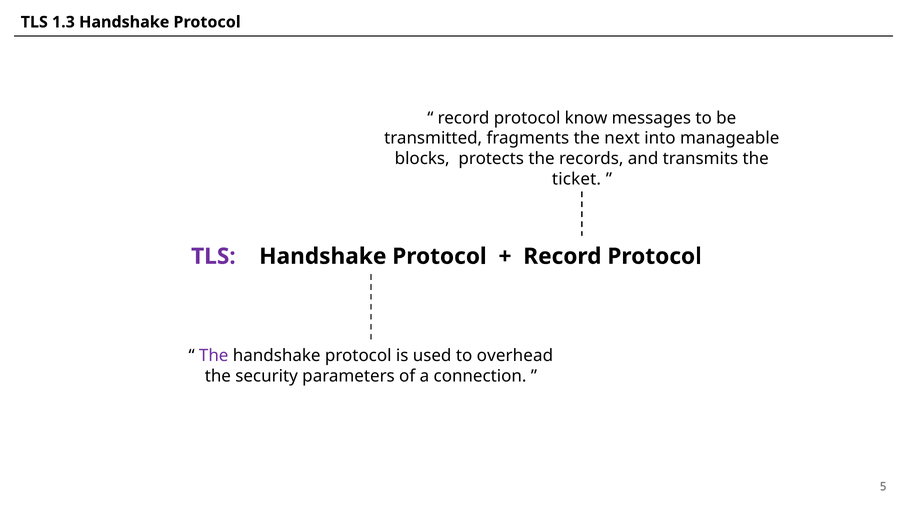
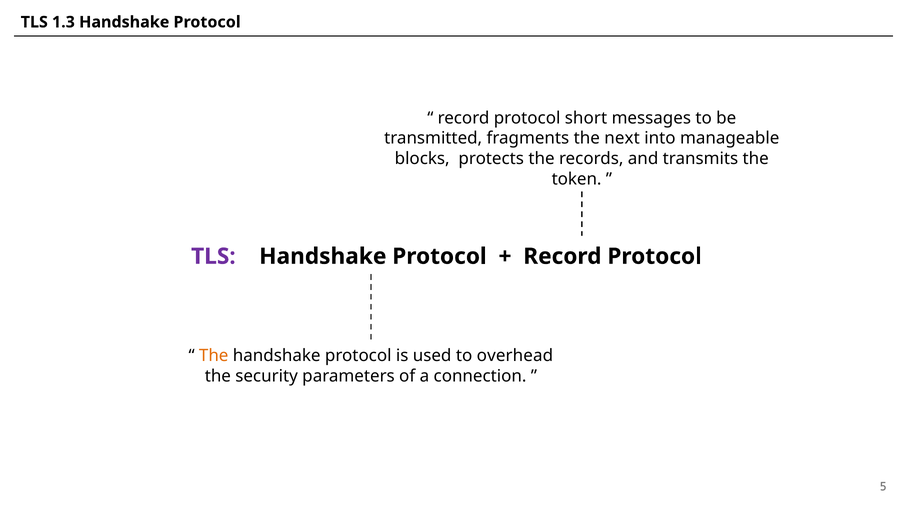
know: know -> short (586, 118)
ticket: ticket -> token (577, 179)
The colour: purple -> orange (214, 355)
